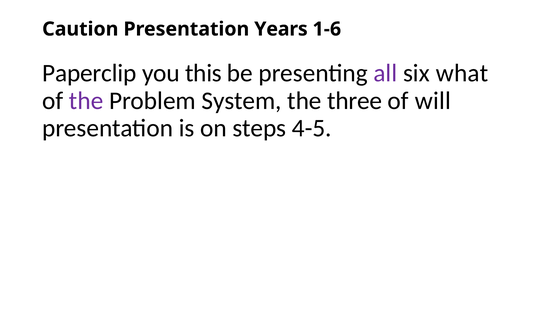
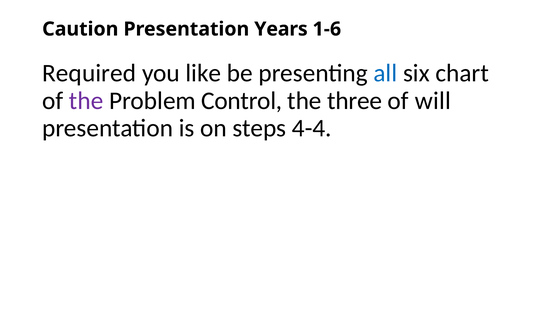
Paperclip: Paperclip -> Required (89, 73)
this: this -> like (203, 73)
all colour: purple -> blue (385, 73)
what: what -> chart (462, 73)
System: System -> Control (242, 101)
4-5: 4-5 -> 4-4 (312, 128)
